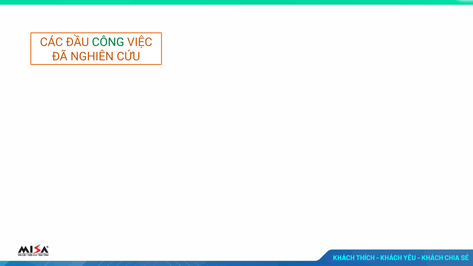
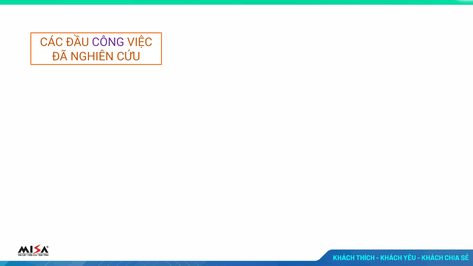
CÔNG colour: green -> purple (108, 42)
